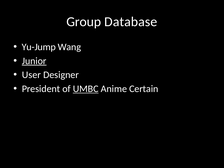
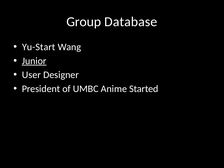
Yu-Jump: Yu-Jump -> Yu-Start (39, 47)
UMBC underline: present -> none (86, 89)
Certain: Certain -> Started (144, 89)
